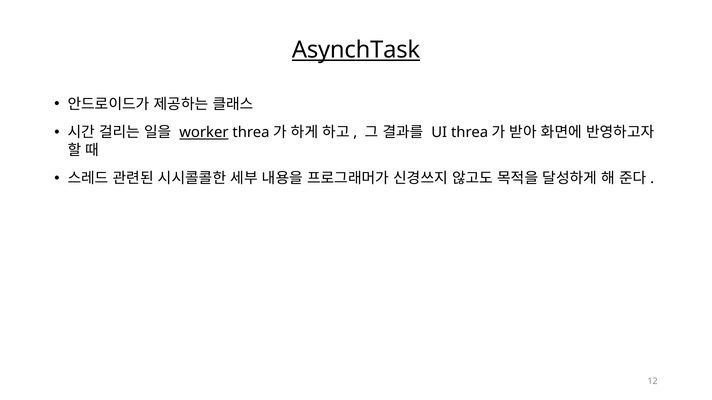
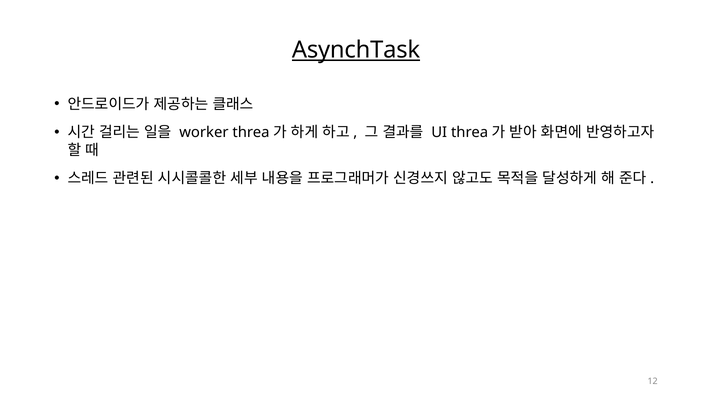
worker underline: present -> none (204, 133)
